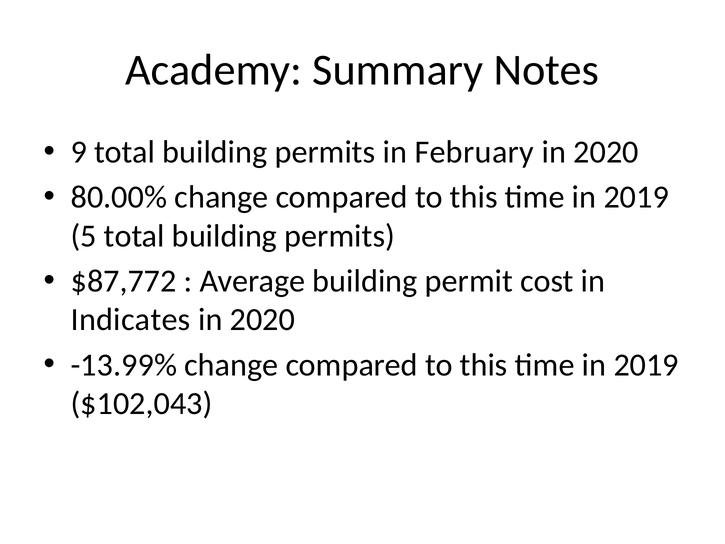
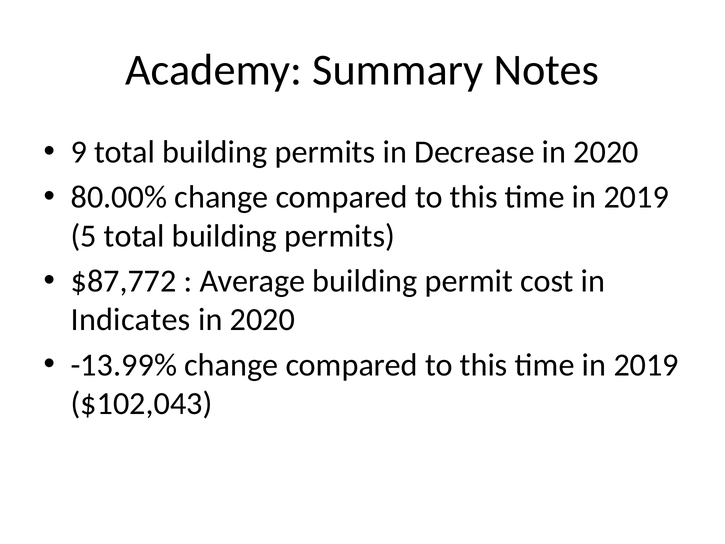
February: February -> Decrease (474, 152)
